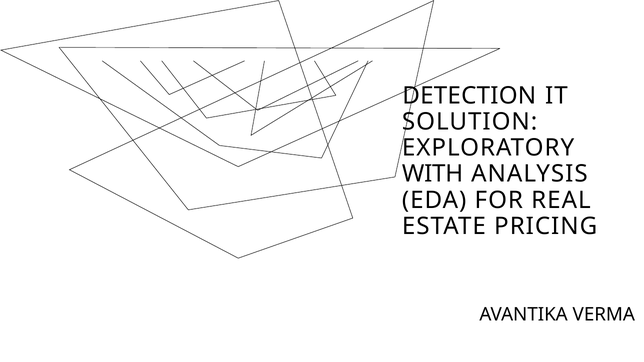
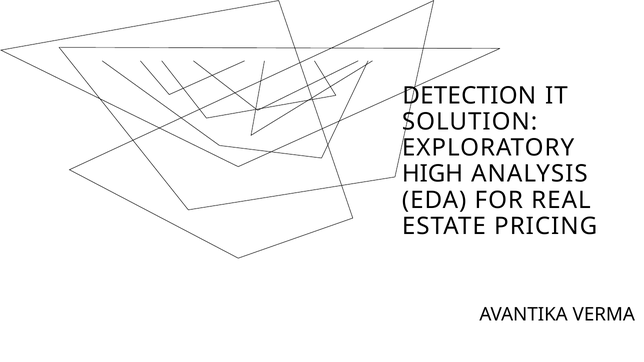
WITH: WITH -> HIGH (433, 174)
